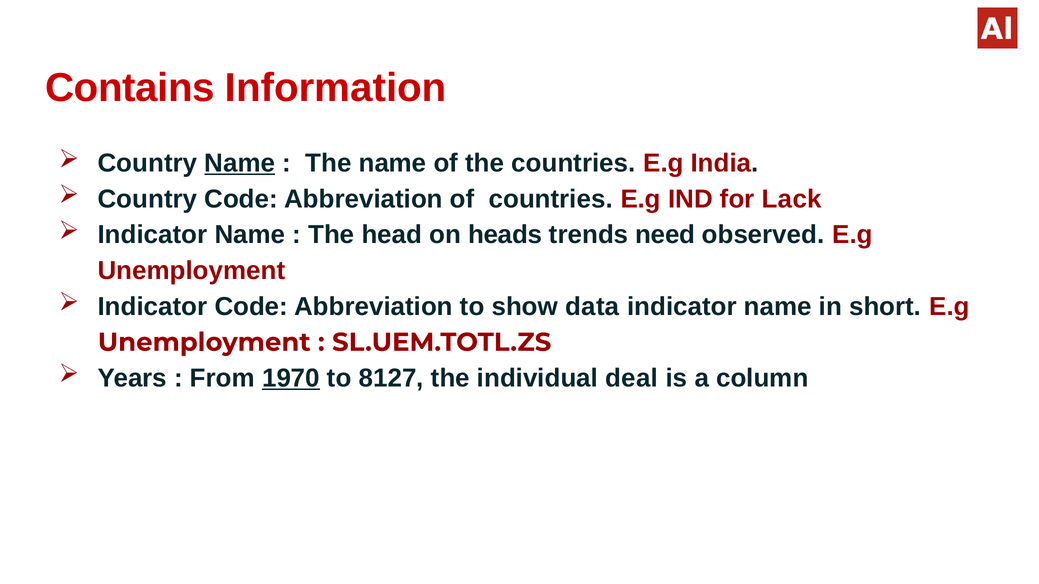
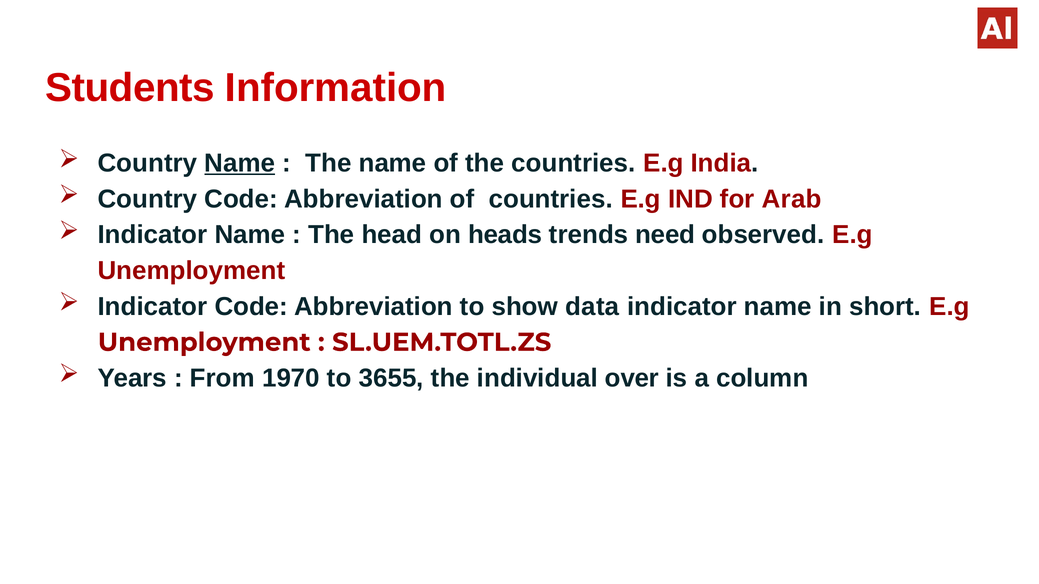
Contains: Contains -> Students (130, 88)
Lack: Lack -> Arab (792, 199)
1970 underline: present -> none (291, 378)
8127: 8127 -> 3655 (391, 378)
deal: deal -> over (632, 378)
